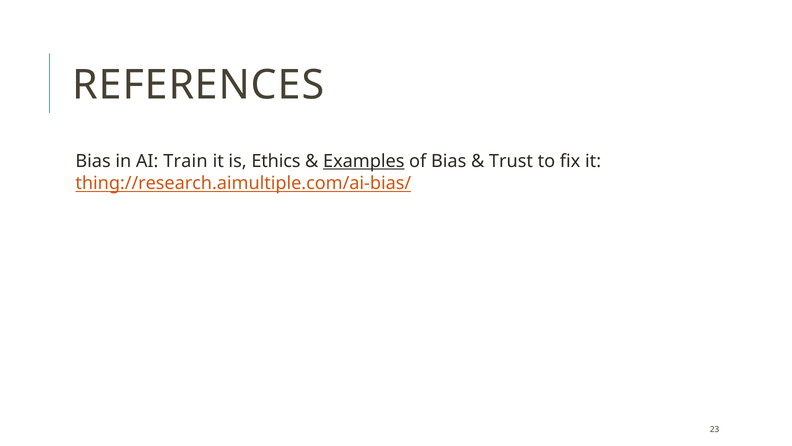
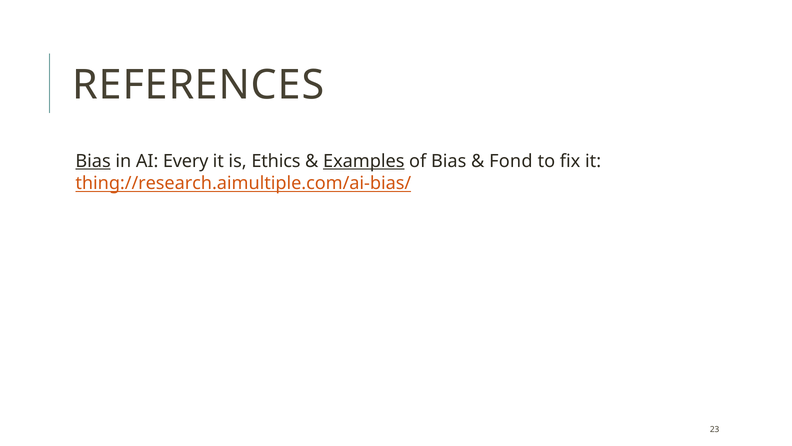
Bias underline: none -> present (93, 161)
Train: Train -> Every (186, 161)
Trust: Trust -> Fond (511, 161)
